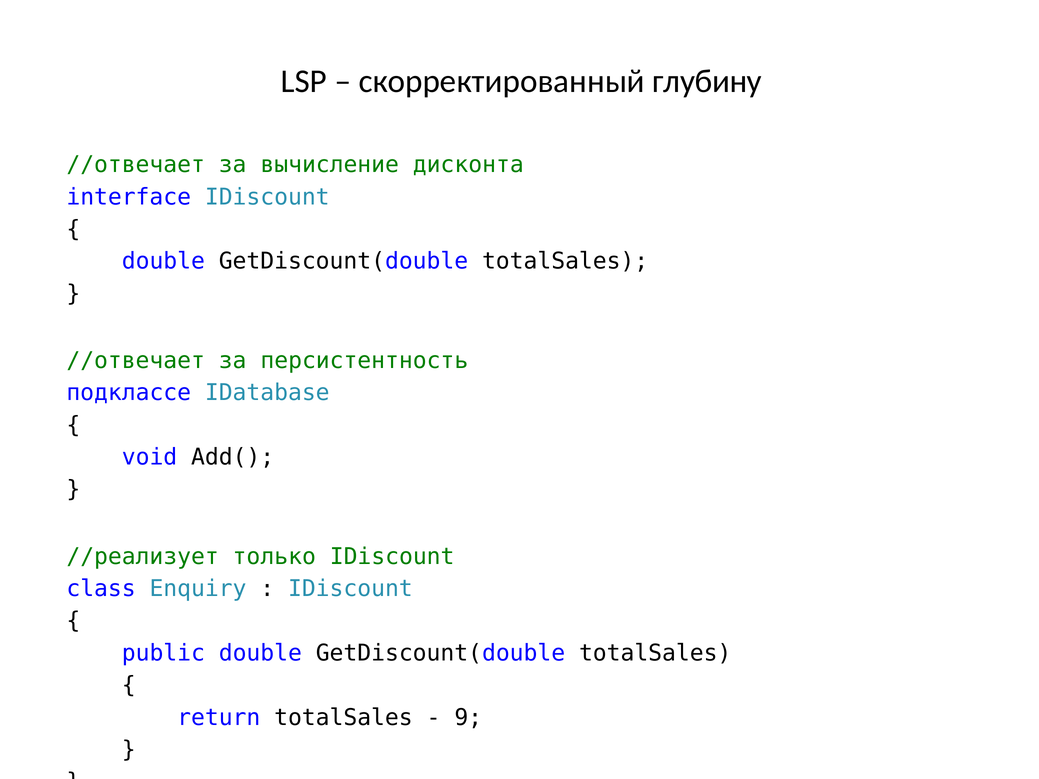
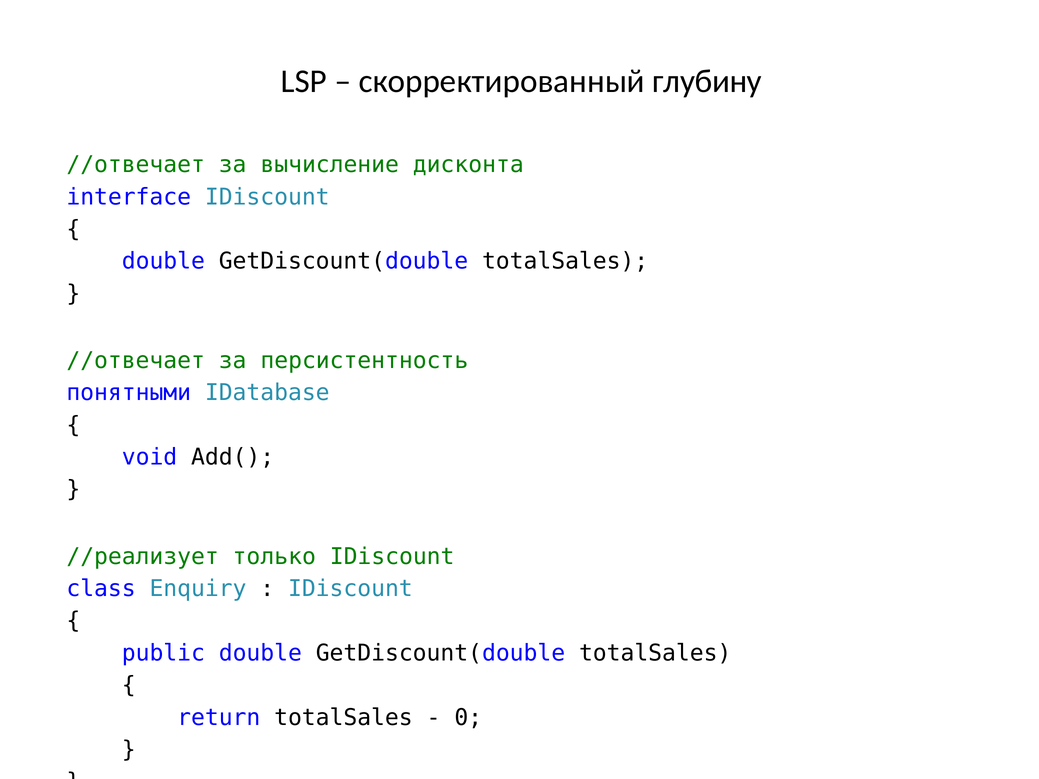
подклассе: подклассе -> понятными (129, 393)
9: 9 -> 0 (468, 718)
